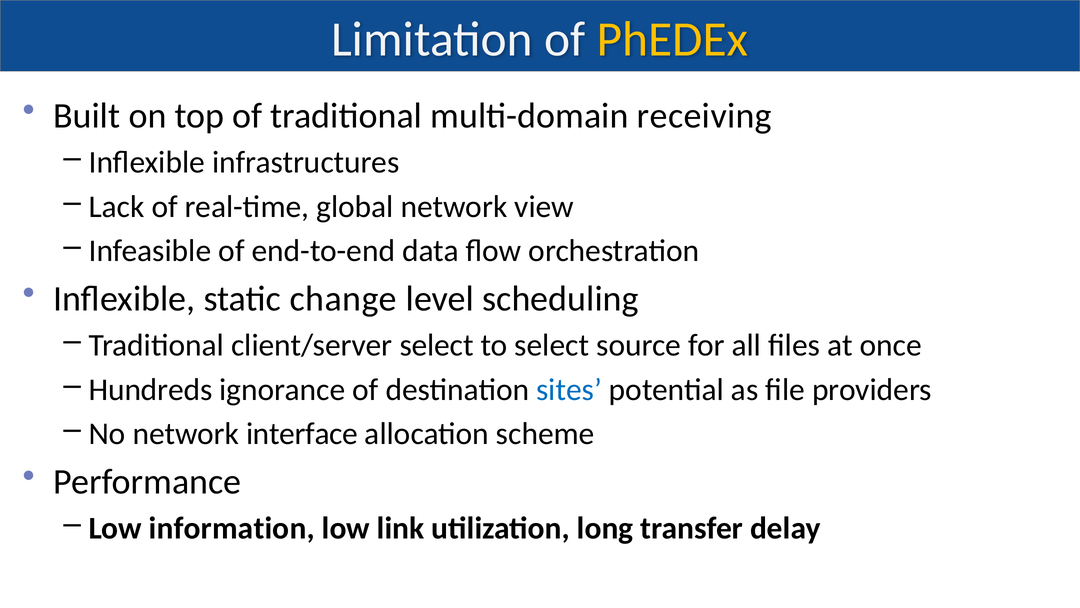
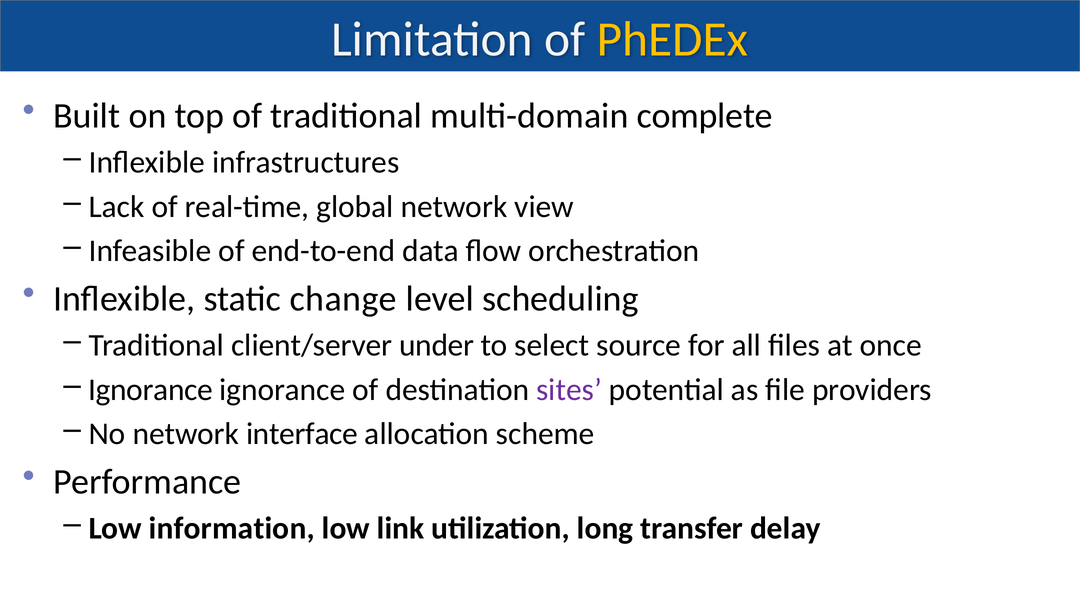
receiving: receiving -> complete (705, 116)
client/server select: select -> under (437, 345)
Hundreds: Hundreds -> Ignorance (151, 389)
sites colour: blue -> purple (569, 389)
